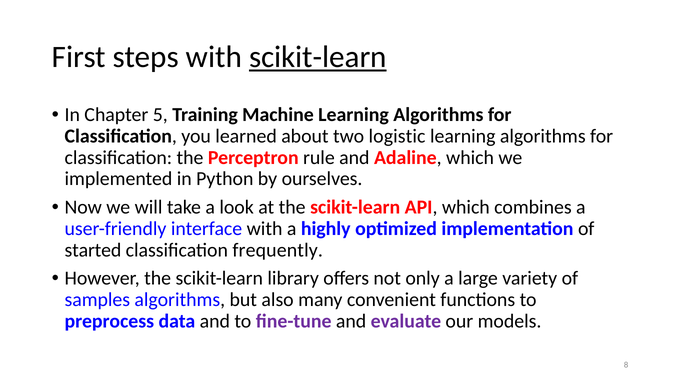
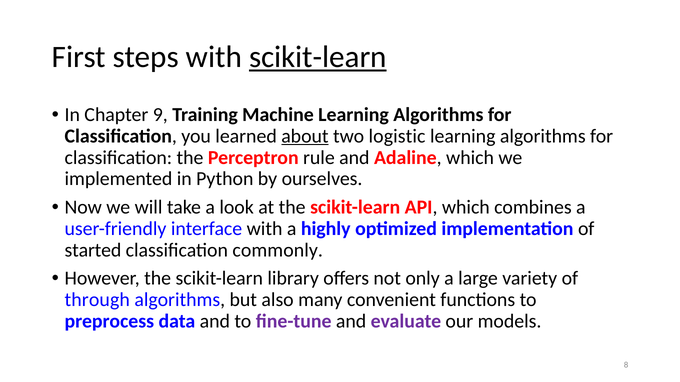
5: 5 -> 9 (160, 115)
about underline: none -> present (305, 136)
frequently: frequently -> commonly (278, 250)
samples: samples -> through (97, 300)
